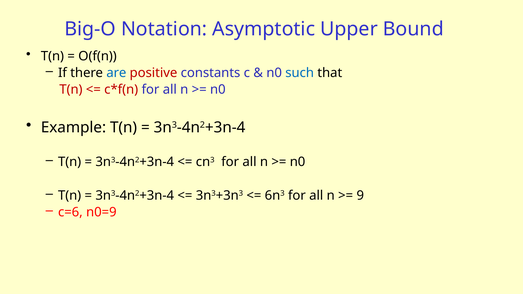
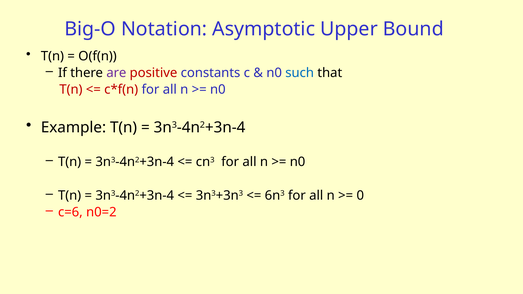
are colour: blue -> purple (116, 73)
9: 9 -> 0 (360, 195)
n0=9: n0=9 -> n0=2 (101, 212)
